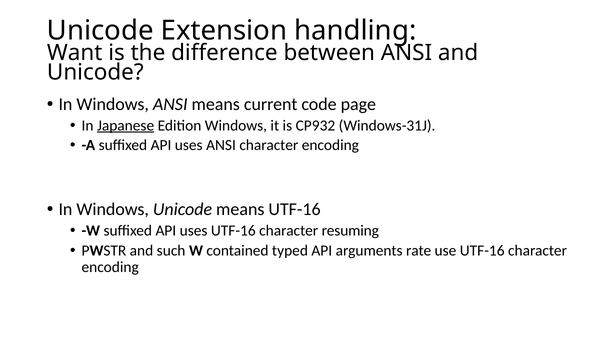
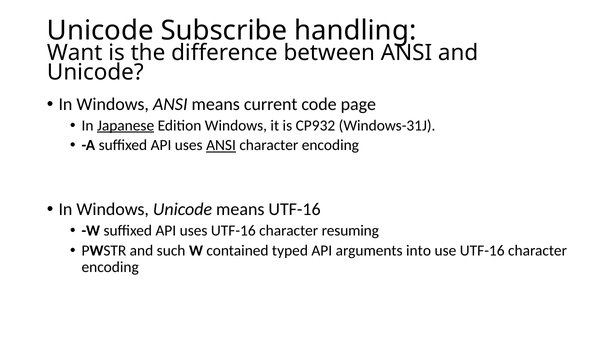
Extension: Extension -> Subscribe (224, 31)
ANSI underline: none -> present (221, 145)
rate: rate -> into (419, 250)
